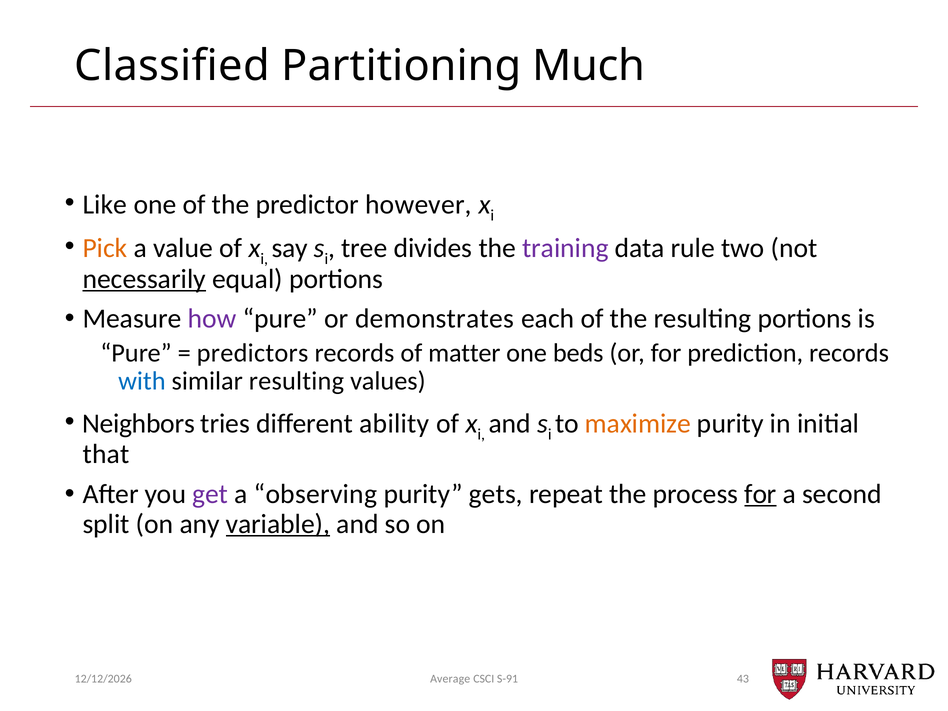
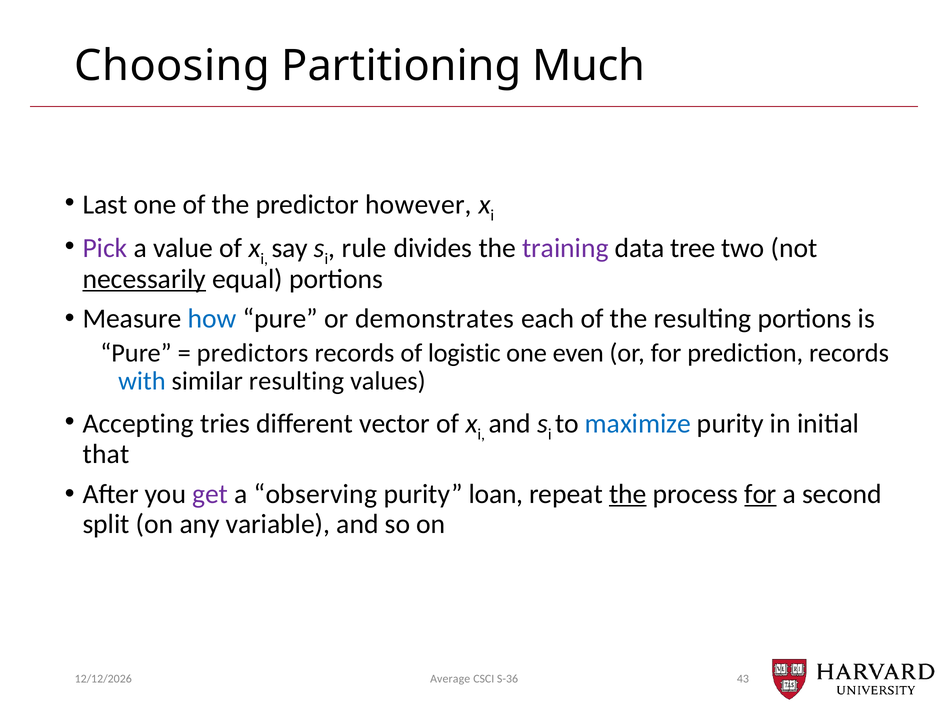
Classified: Classified -> Choosing (172, 66)
Like: Like -> Last (105, 204)
Pick colour: orange -> purple (105, 248)
tree: tree -> rule (364, 248)
rule: rule -> tree (693, 248)
how colour: purple -> blue (212, 319)
matter: matter -> logistic (464, 353)
beds: beds -> even (578, 353)
Neighbors: Neighbors -> Accepting (138, 424)
ability: ability -> vector (395, 424)
maximize colour: orange -> blue (638, 424)
gets: gets -> loan (496, 494)
the underline: none -> present (628, 494)
variable underline: present -> none (278, 524)
S-91: S-91 -> S-36 (507, 679)
